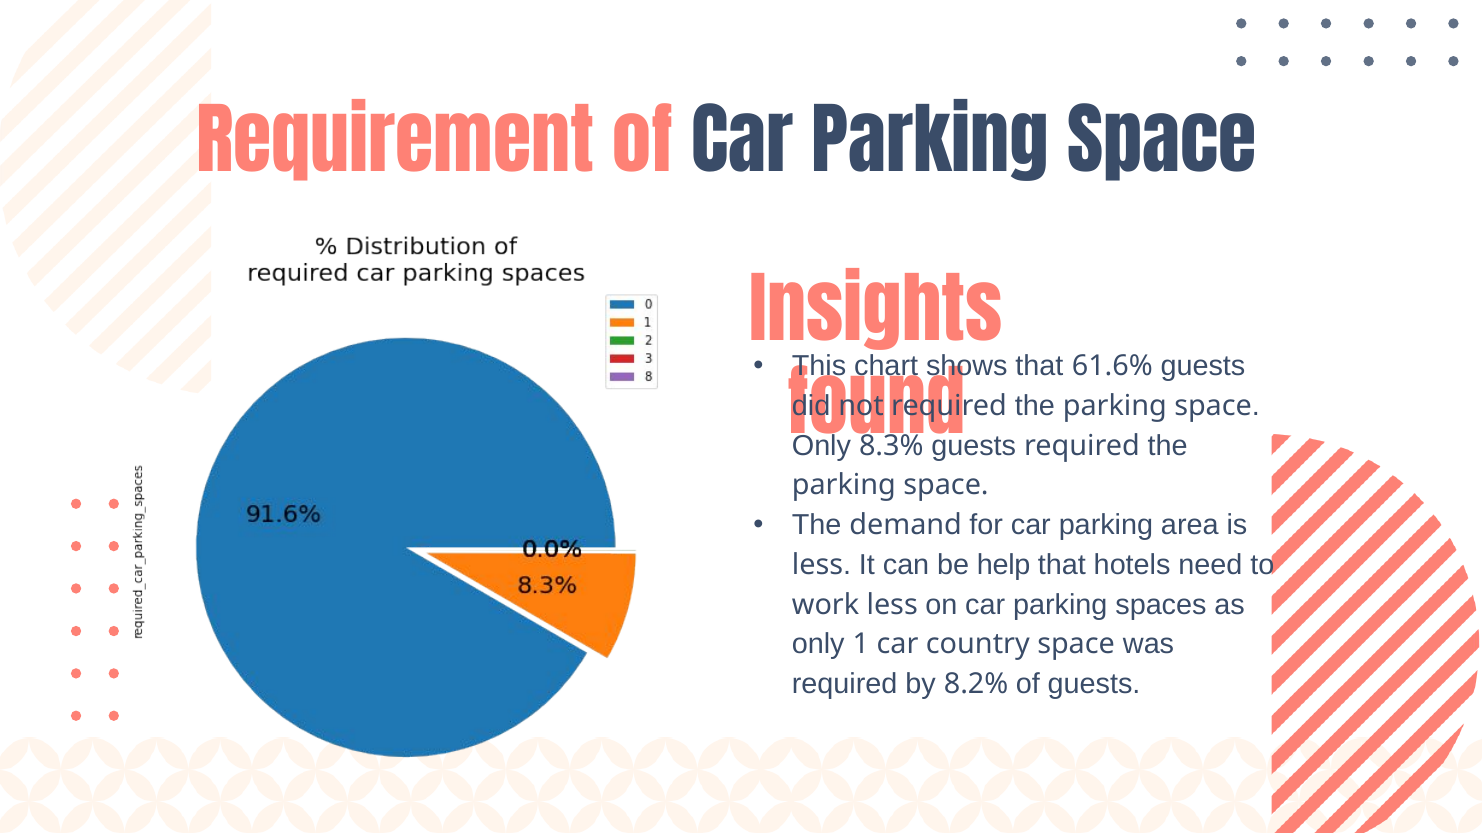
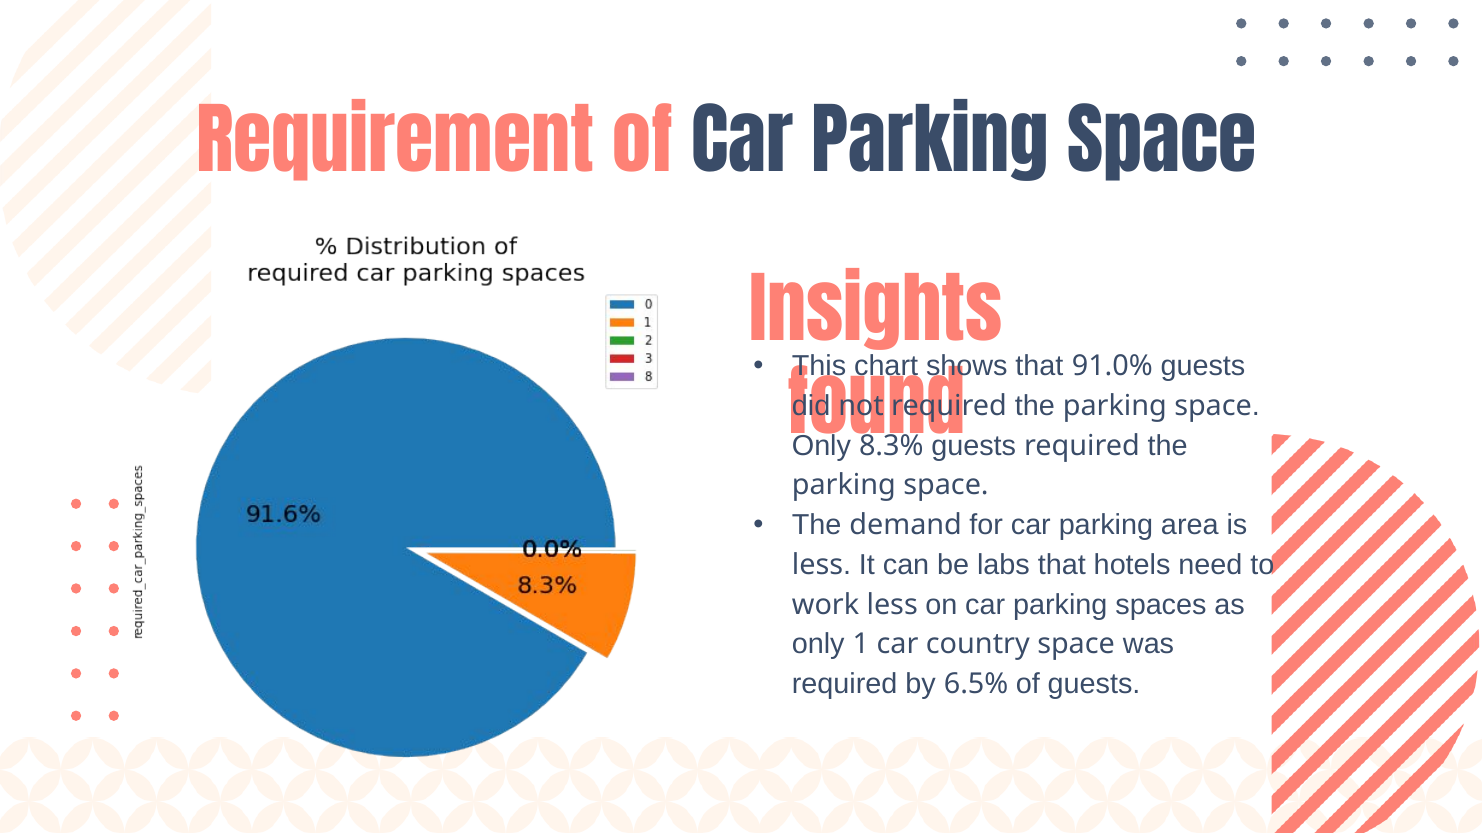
61.6%: 61.6% -> 91.0% (1112, 366)
help: help -> labs (1004, 565)
8.2%: 8.2% -> 6.5% (976, 685)
